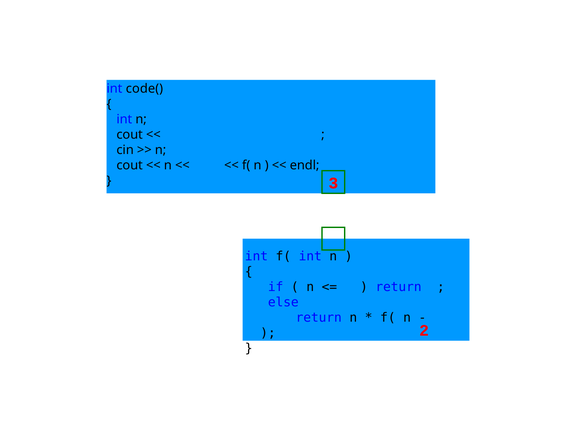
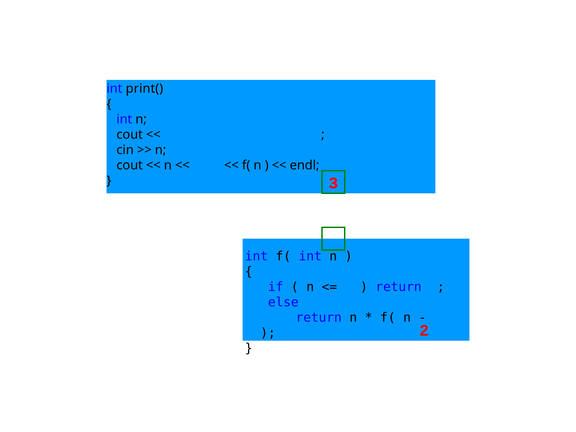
code(: code( -> print( (144, 88)
